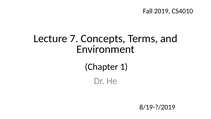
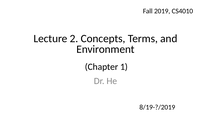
7: 7 -> 2 (74, 38)
